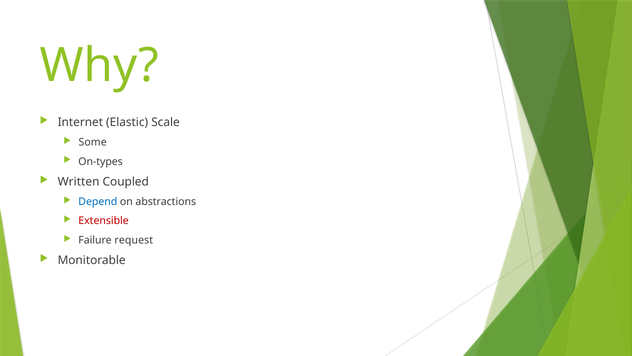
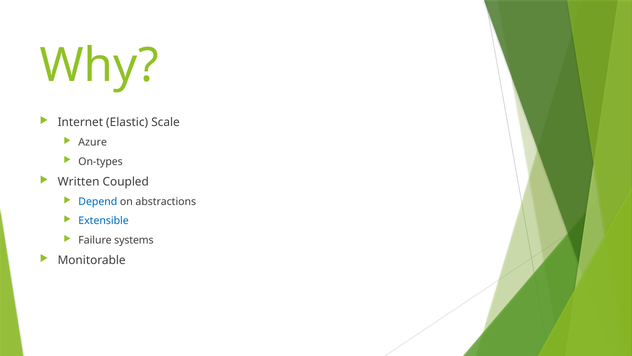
Some: Some -> Azure (93, 142)
Extensible colour: red -> blue (104, 221)
request: request -> systems (134, 240)
